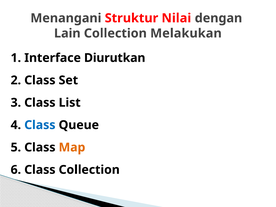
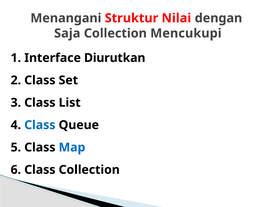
Lain: Lain -> Saja (67, 33)
Melakukan: Melakukan -> Mencukupi (186, 33)
Map colour: orange -> blue (72, 147)
